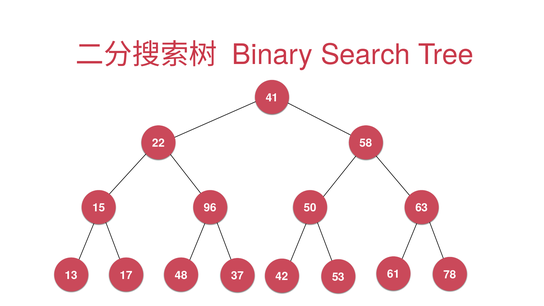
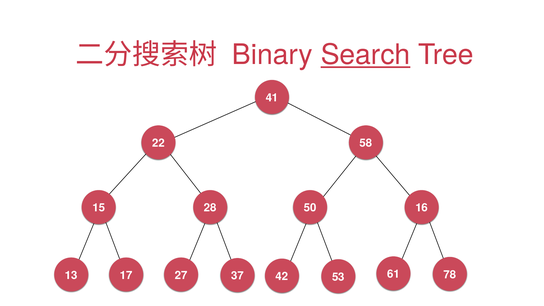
Search underline: none -> present (365, 55)
96: 96 -> 28 (210, 208)
63: 63 -> 16 (422, 208)
48: 48 -> 27 (181, 275)
